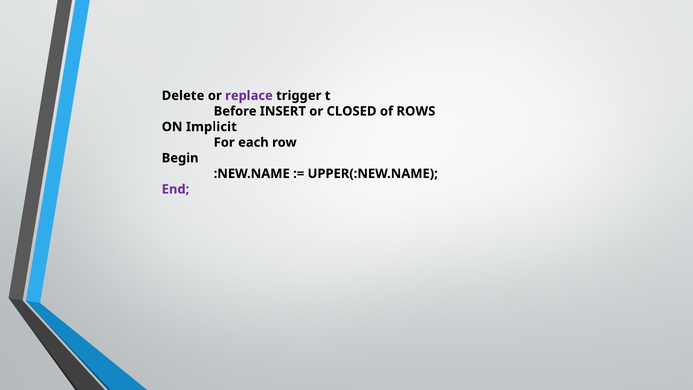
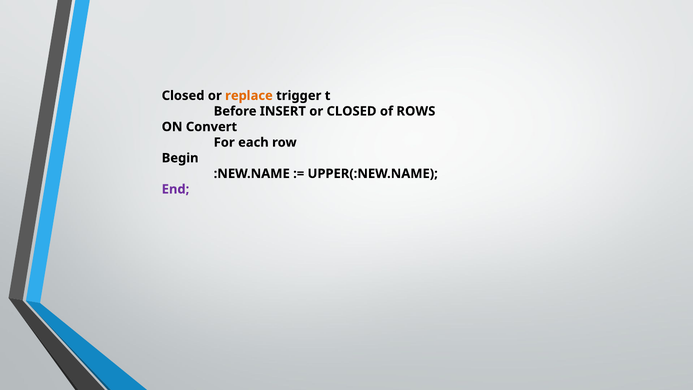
Delete: Delete -> Closed (183, 96)
replace colour: purple -> orange (249, 96)
Implicit: Implicit -> Convert (211, 127)
